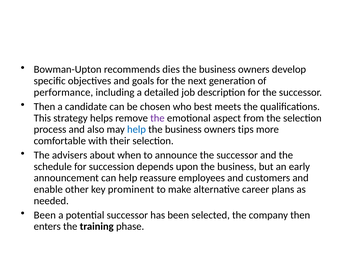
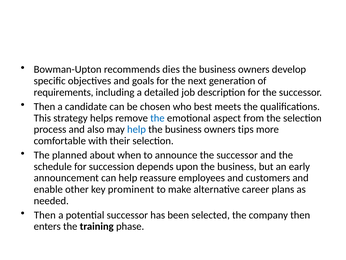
performance: performance -> requirements (64, 92)
the colour: purple -> blue (157, 118)
advisers: advisers -> planned (70, 155)
Been: Been -> Then (45, 215)
